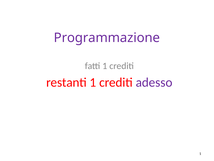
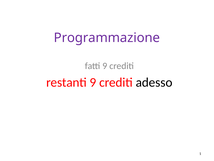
fatti 1: 1 -> 9 (105, 66)
restanti 1: 1 -> 9 (93, 82)
adesso colour: purple -> black (154, 82)
